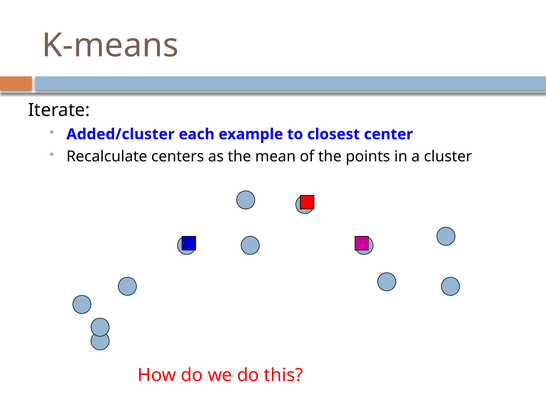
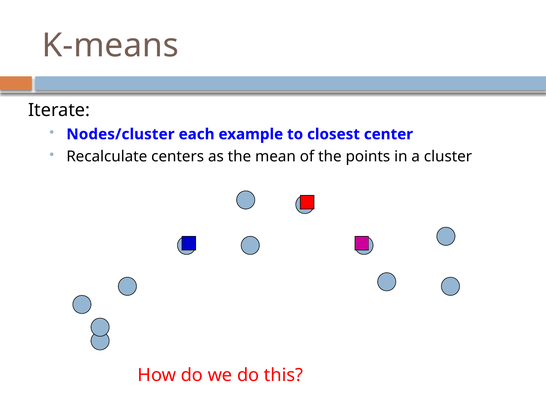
Added/cluster: Added/cluster -> Nodes/cluster (120, 134)
